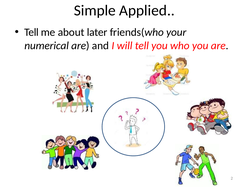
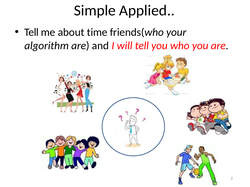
later: later -> time (97, 32)
numerical: numerical -> algorithm (47, 46)
